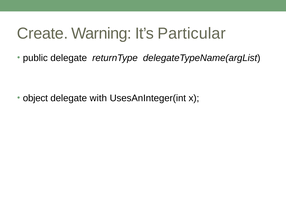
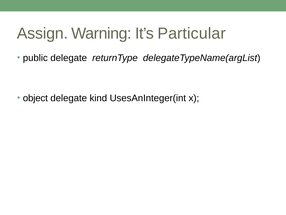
Create: Create -> Assign (43, 33)
with: with -> kind (98, 98)
